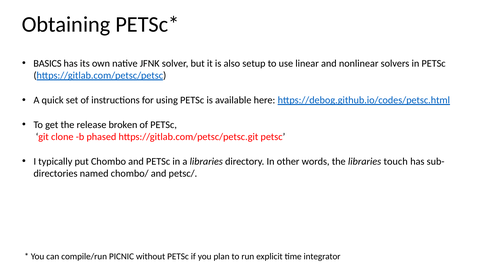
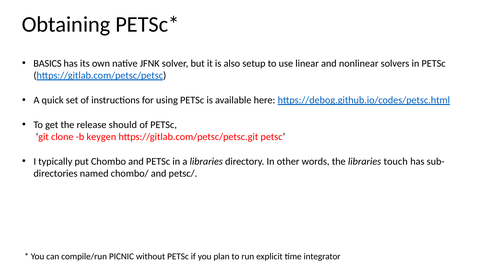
broken: broken -> should (123, 125)
phased: phased -> keygen (101, 137)
